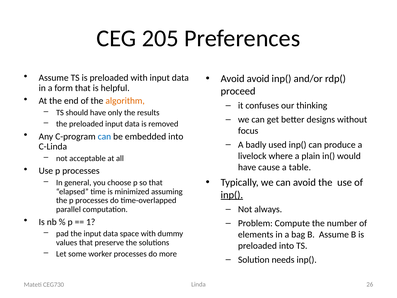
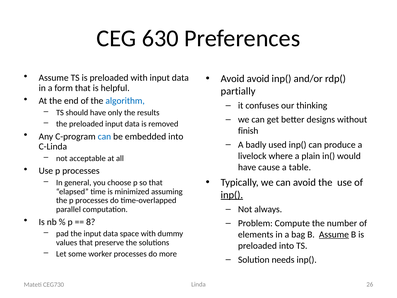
205: 205 -> 630 (160, 38)
proceed: proceed -> partially (238, 91)
algorithm colour: orange -> blue (125, 101)
focus: focus -> finish (248, 131)
1: 1 -> 8 (91, 222)
Assume underline: none -> present (334, 234)
